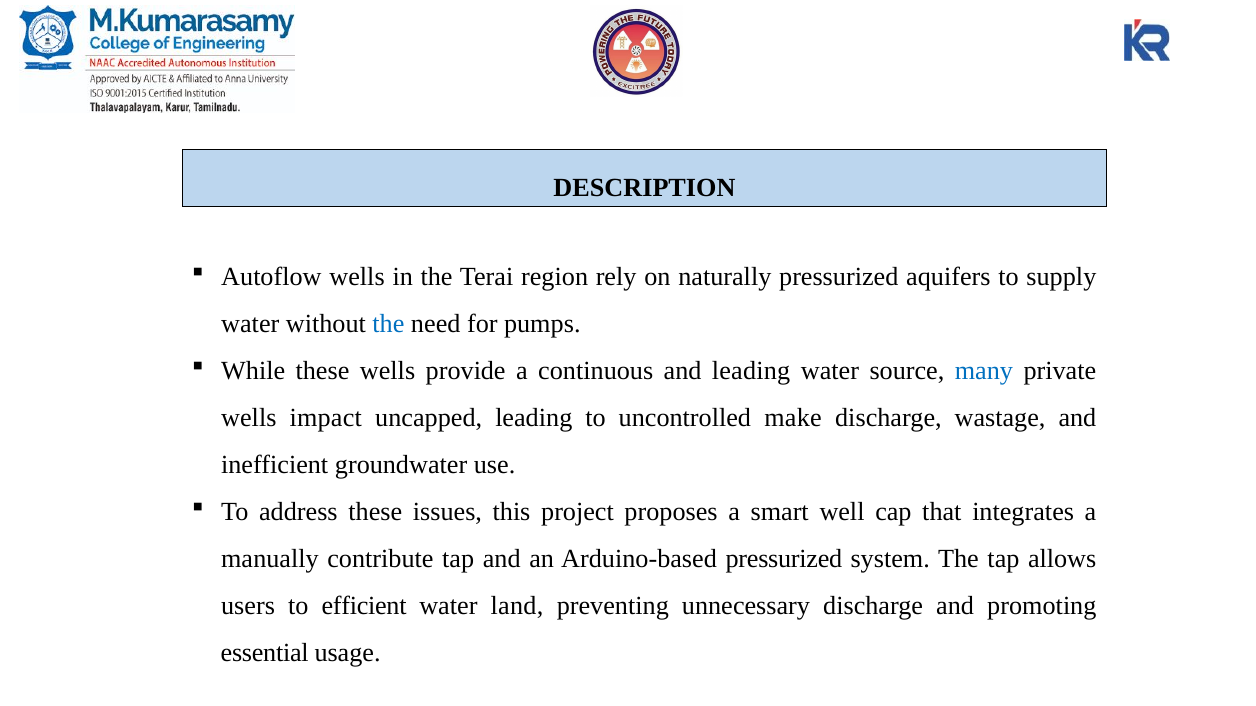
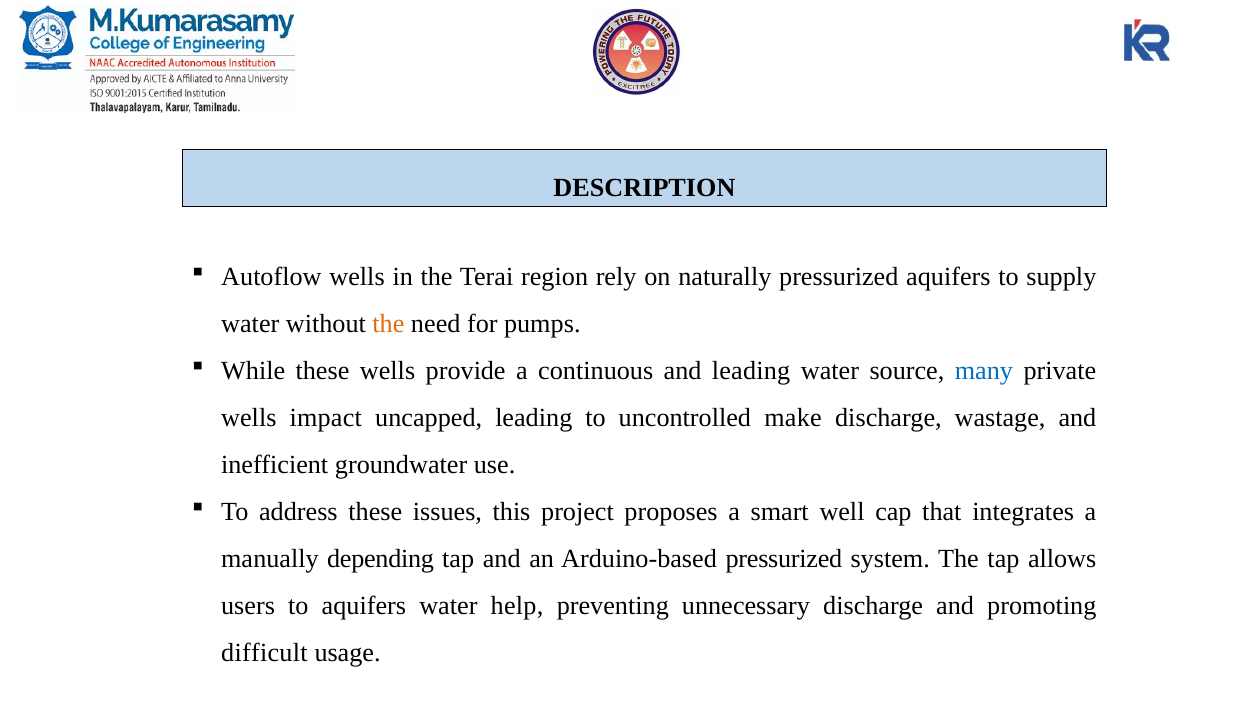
the colour: blue -> orange (388, 324)
contribute: contribute -> depending (381, 560)
to efficient: efficient -> aquifers (364, 607)
land: land -> help (517, 607)
essential: essential -> difficult (264, 654)
